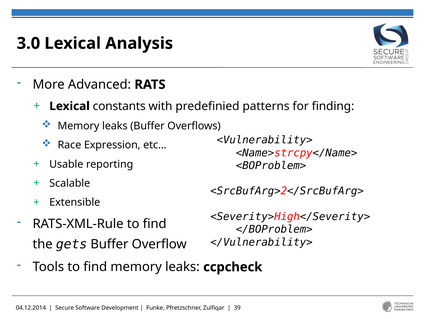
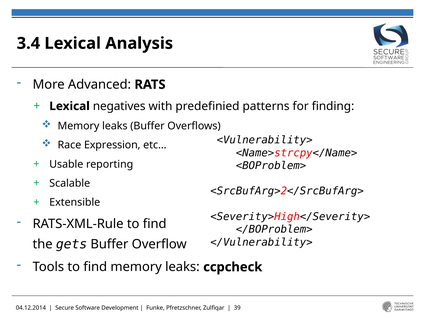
3.0: 3.0 -> 3.4 (28, 43)
constants: constants -> negatives (119, 106)
